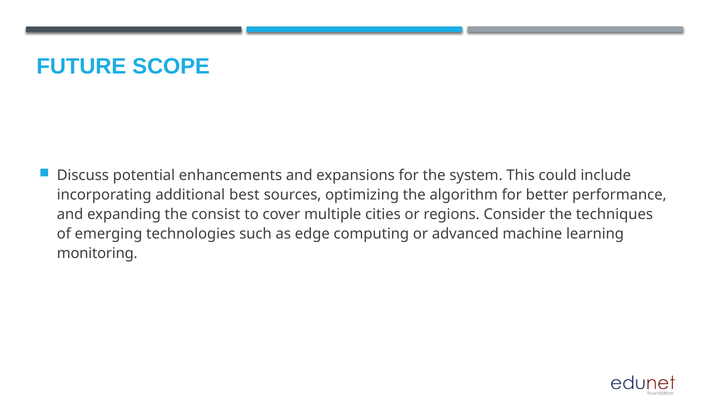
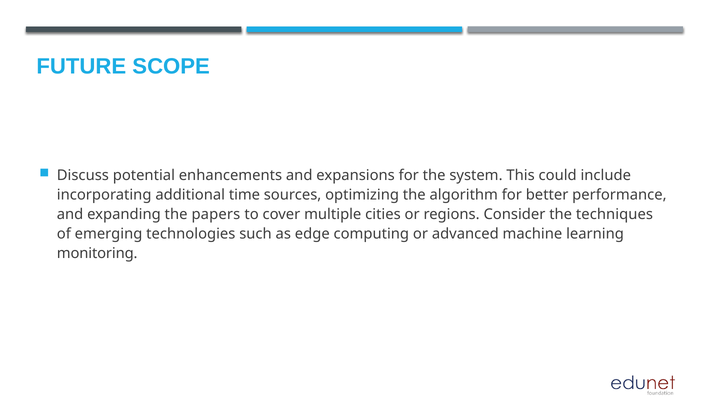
best: best -> time (244, 195)
consist: consist -> papers (216, 214)
